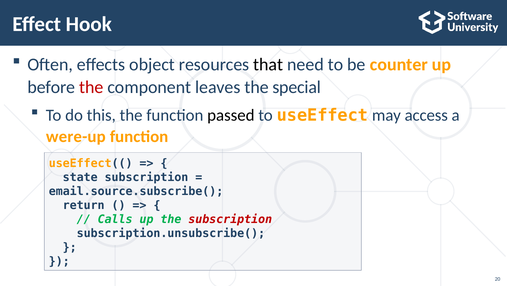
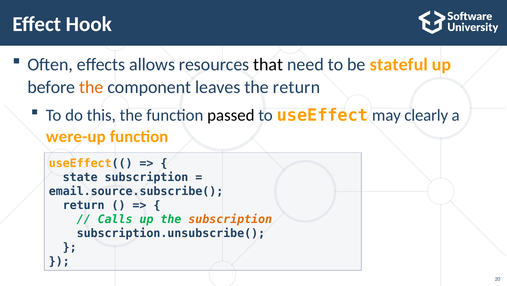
object: object -> allows (152, 64)
counter: counter -> stateful (399, 64)
the colour: red -> orange (91, 87)
the special: special -> return (297, 87)
access: access -> clearly (426, 115)
subscription colour: red -> orange (230, 219)
